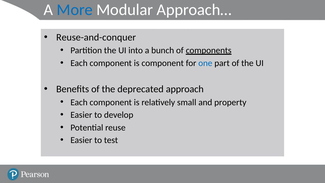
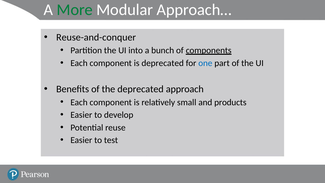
More colour: blue -> green (75, 10)
is component: component -> deprecated (163, 63)
property: property -> products (230, 102)
